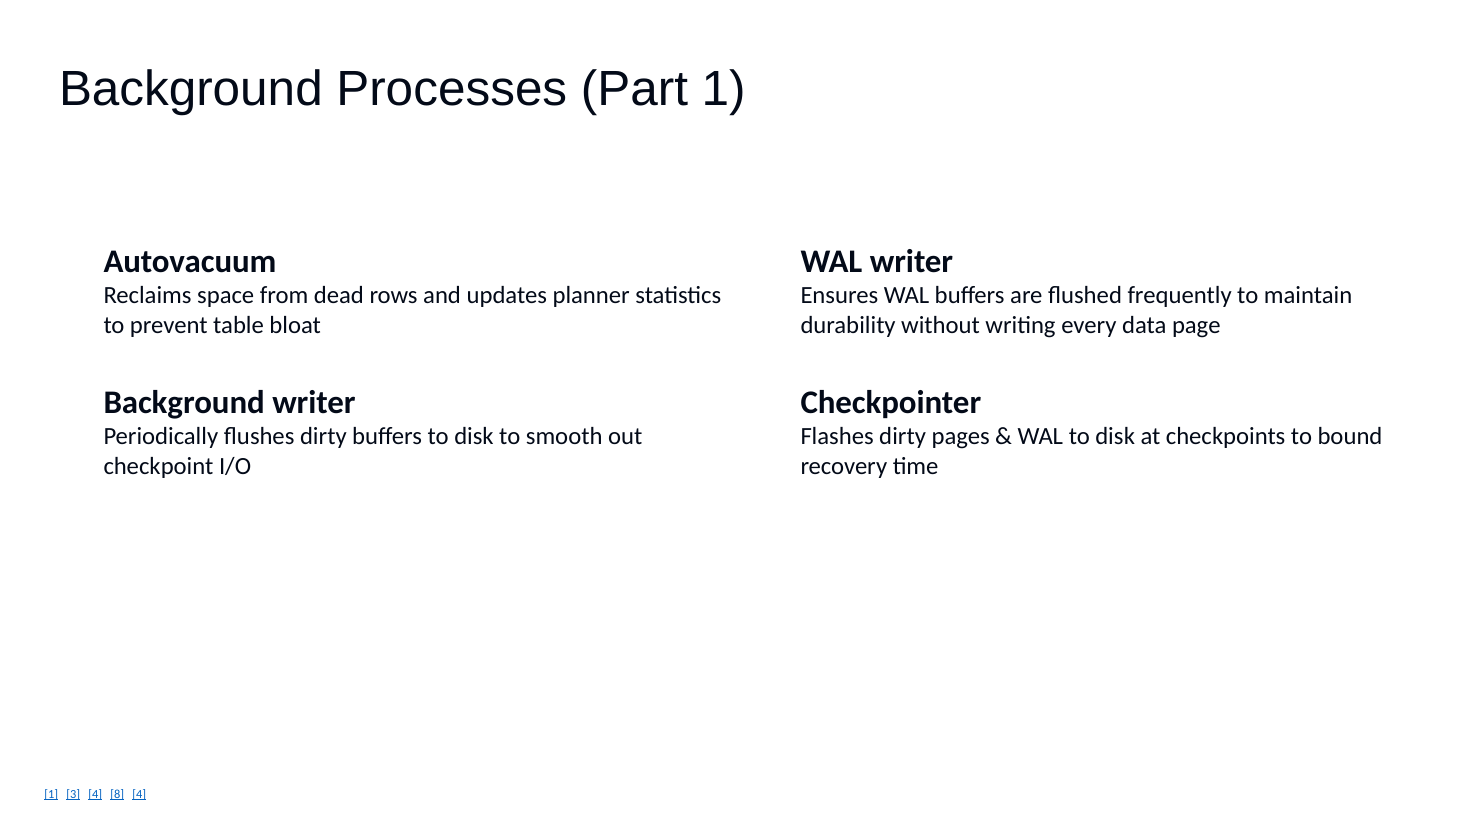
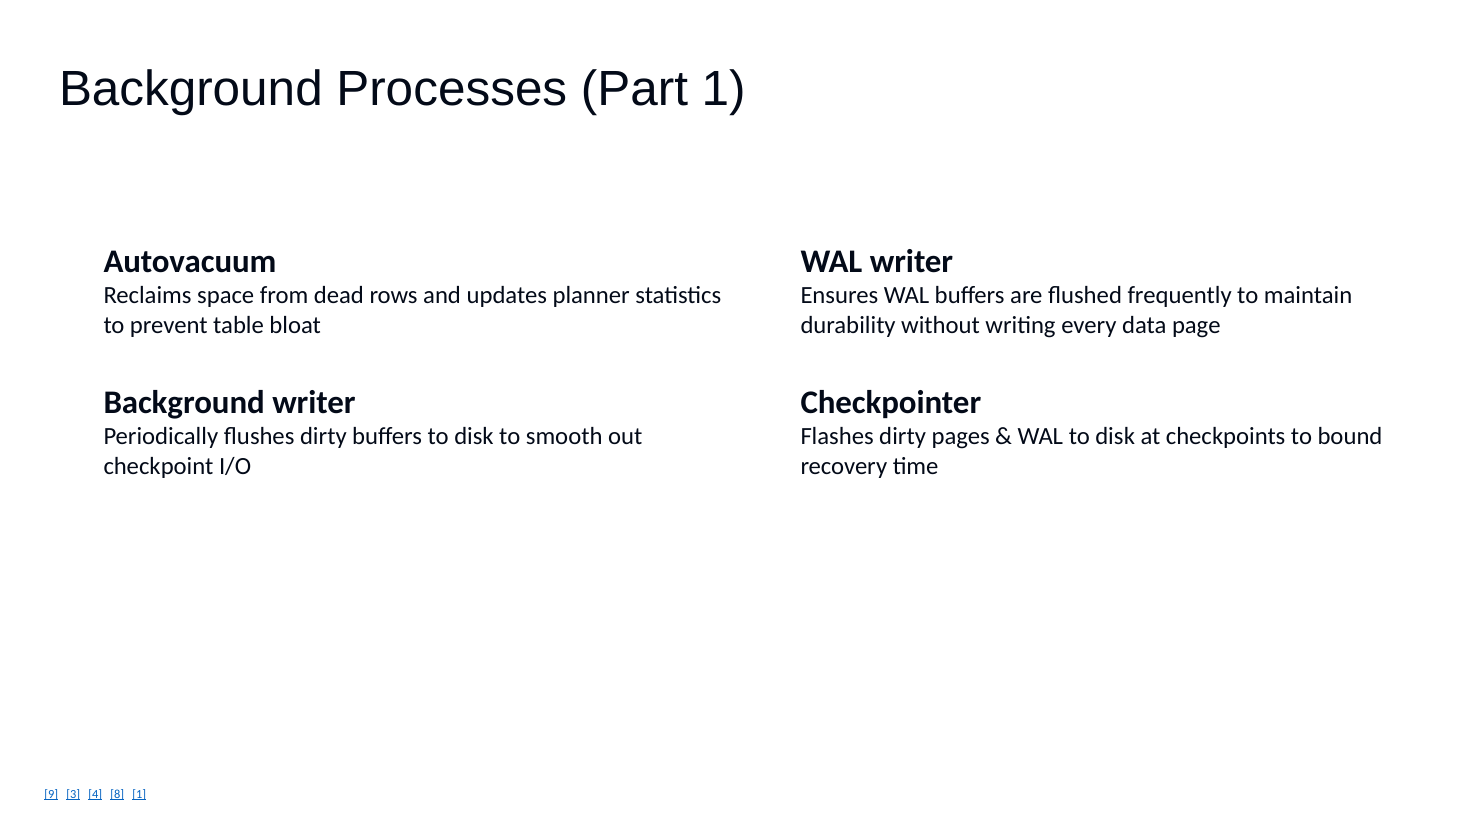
1: 1 -> 9 (51, 794)
8 4: 4 -> 1 (139, 794)
